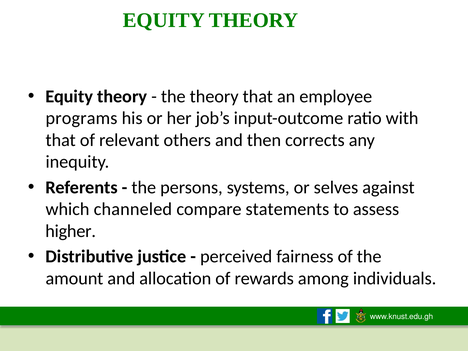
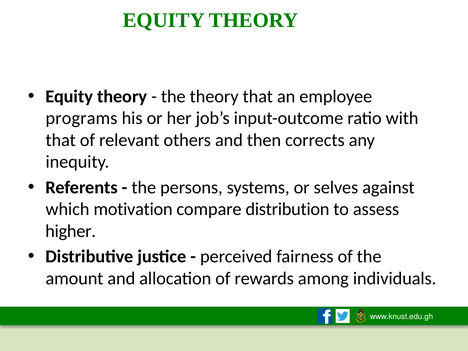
channeled: channeled -> motivation (133, 209)
statements: statements -> distribution (287, 209)
